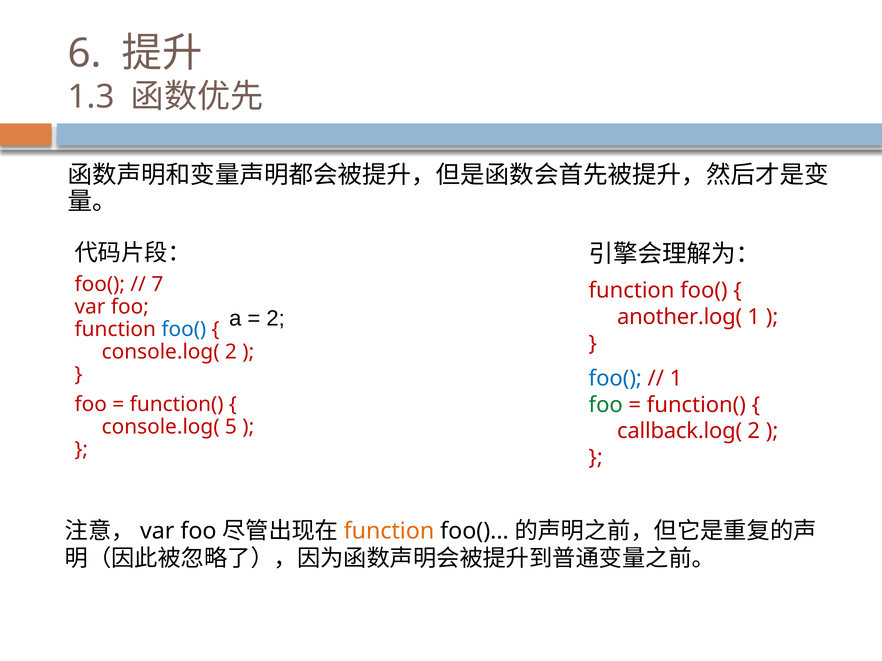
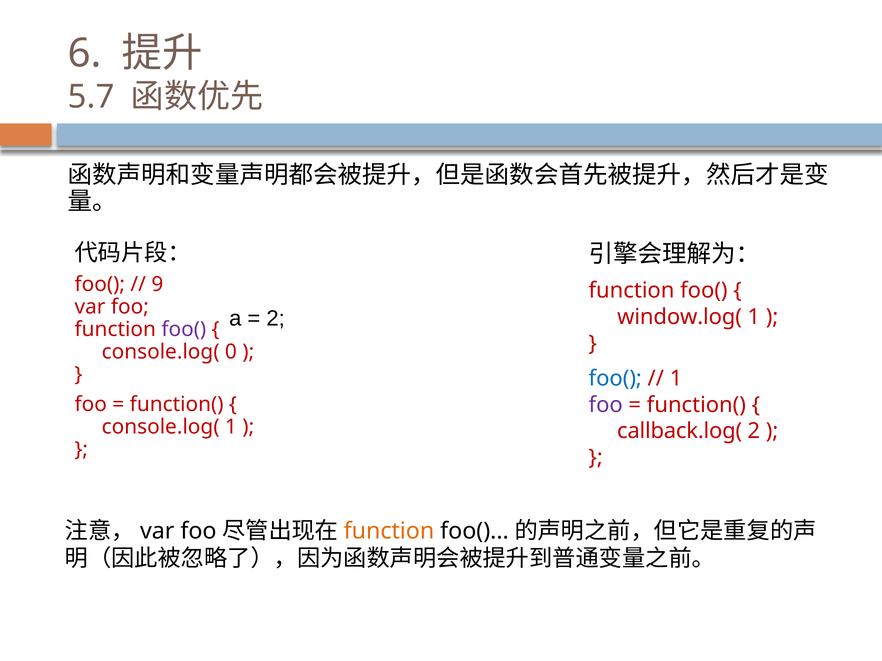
1.3: 1.3 -> 5.7 (91, 97)
7: 7 -> 9 (157, 285)
another.log(: another.log( -> window.log( (680, 317)
foo( colour: blue -> purple (184, 330)
console.log( 2: 2 -> 0 (231, 352)
foo colour: green -> purple (606, 405)
console.log( 5: 5 -> 1 (231, 427)
